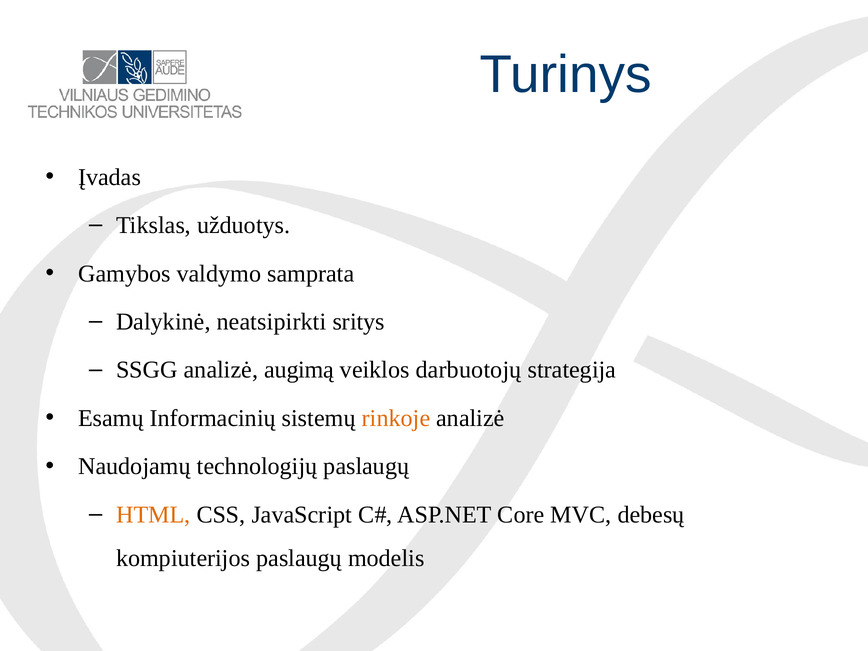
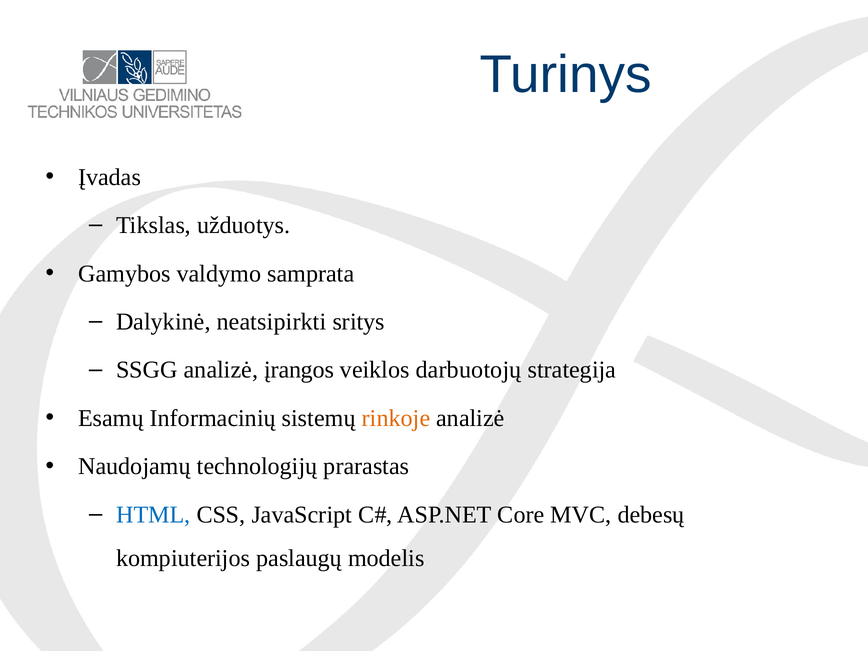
augimą: augimą -> įrangos (299, 370)
technologijų paslaugų: paslaugų -> prarastas (366, 466)
HTML colour: orange -> blue (153, 515)
